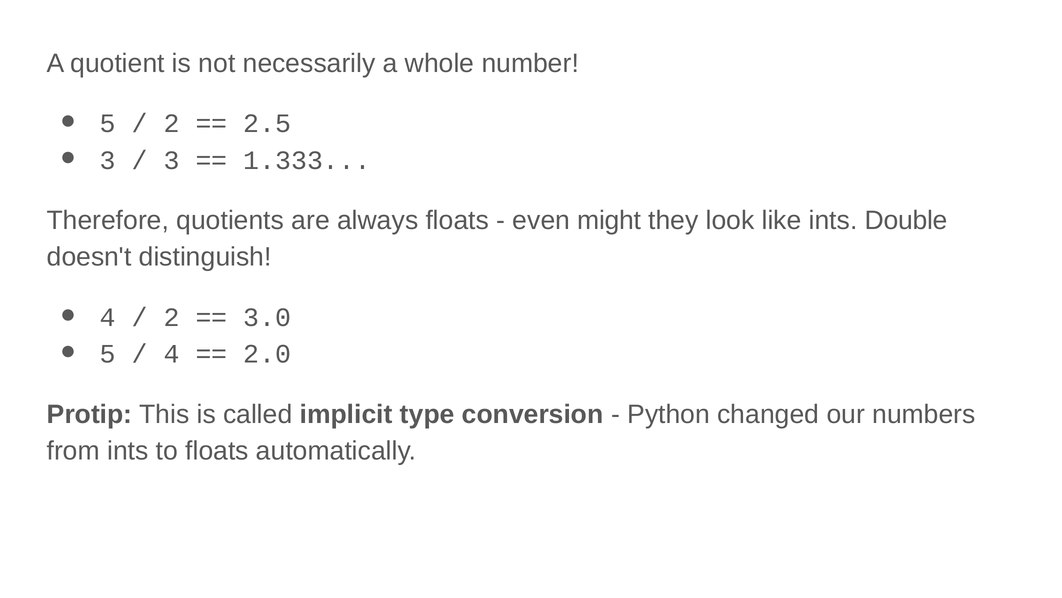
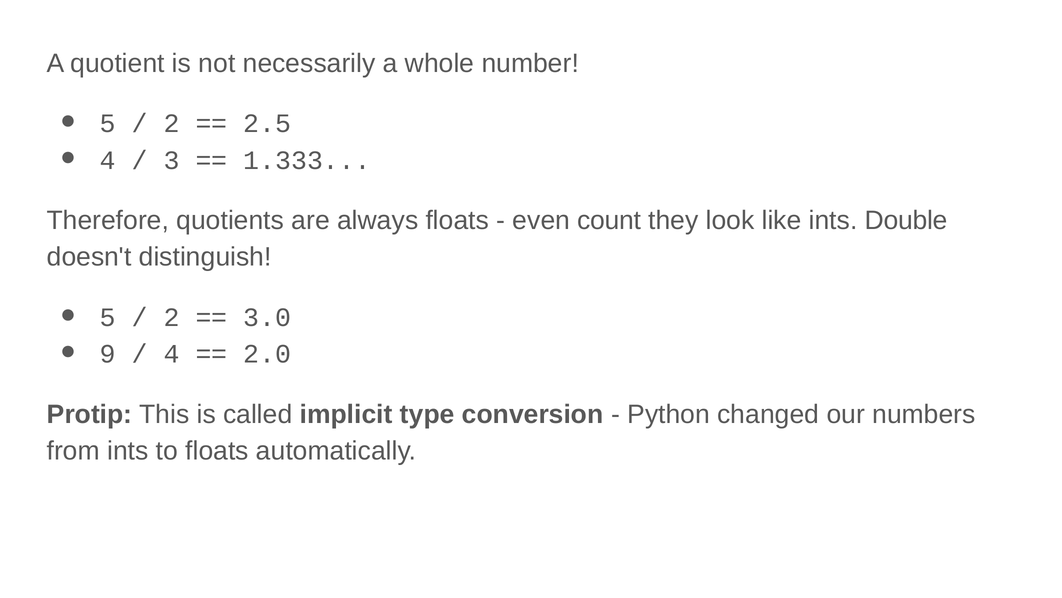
3: 3 -> 4 (108, 160)
might: might -> count (609, 220)
4: 4 -> 5 (108, 317)
5: 5 -> 9 (108, 354)
